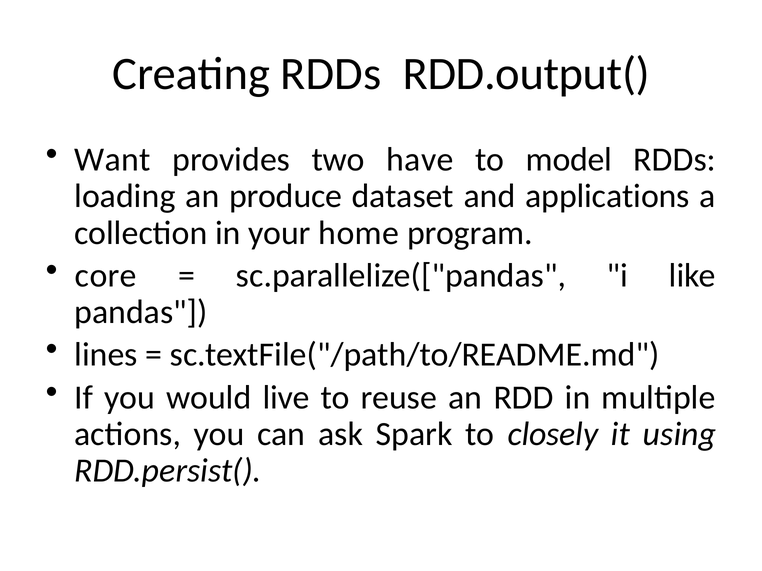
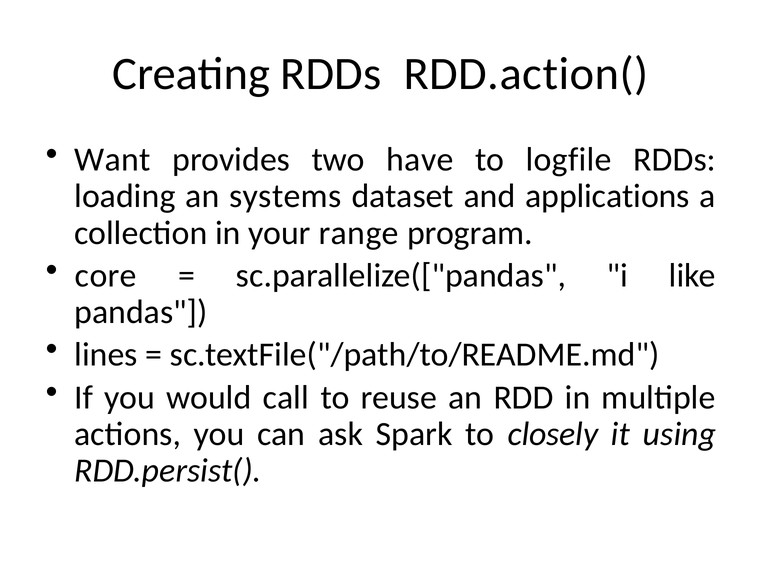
RDD.output(: RDD.output( -> RDD.action( (526, 74)
model: model -> logfile (569, 160)
produce: produce -> systems (285, 196)
home: home -> range (359, 233)
live: live -> call (286, 398)
